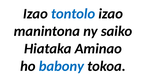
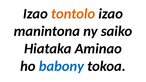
tontolo colour: blue -> orange (73, 14)
